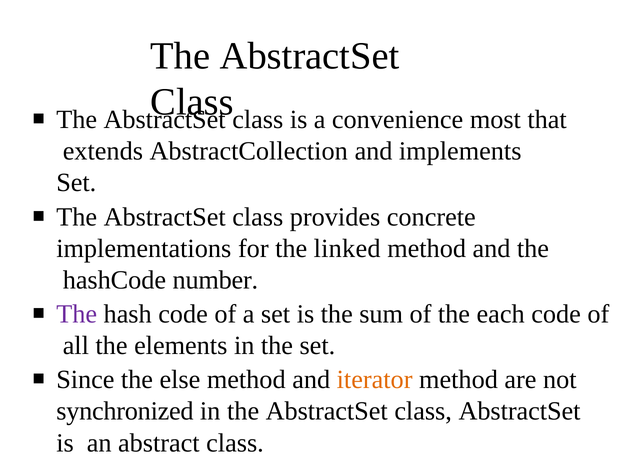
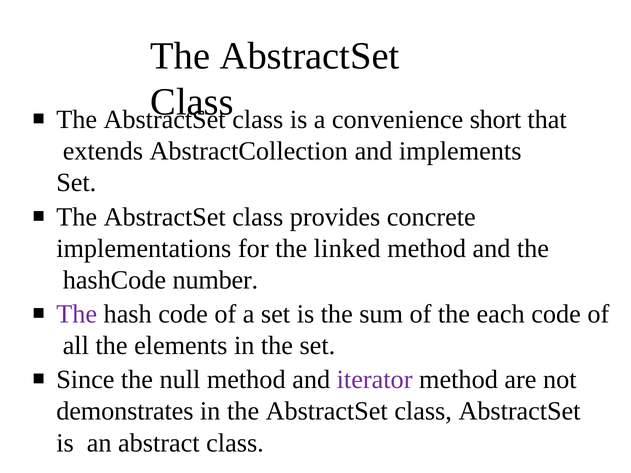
most: most -> short (496, 120)
else: else -> null (180, 380)
iterator colour: orange -> purple (375, 380)
synchronized: synchronized -> demonstrates (125, 412)
